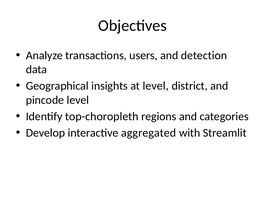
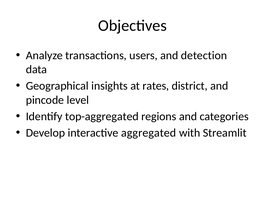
at level: level -> rates (156, 86)
top-choropleth: top-choropleth -> top-aggregated (102, 117)
